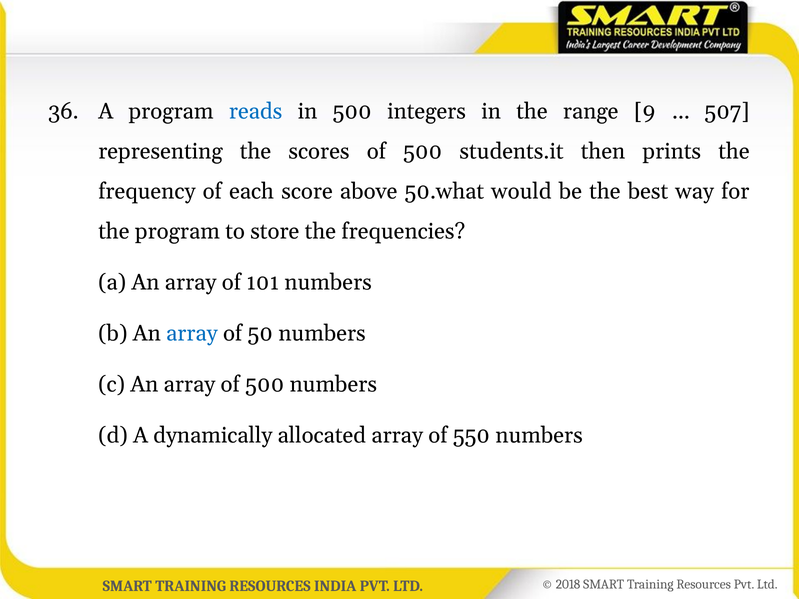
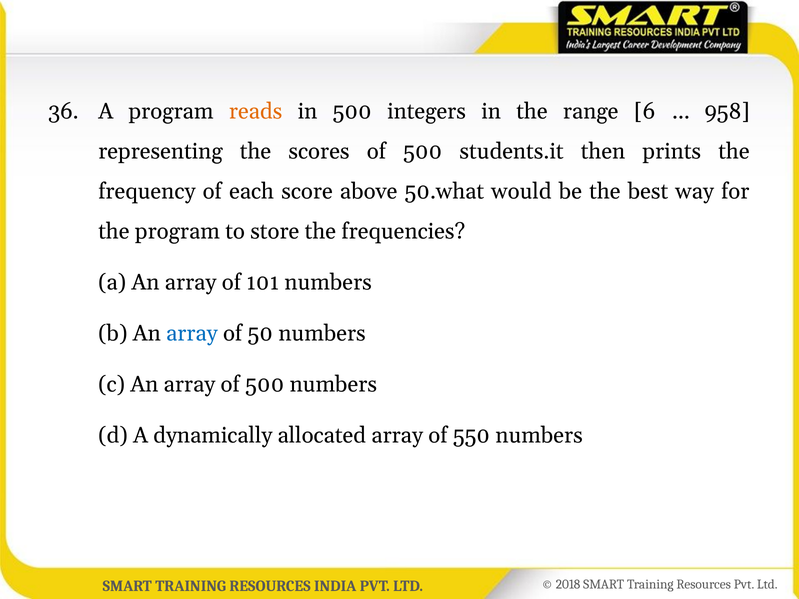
reads colour: blue -> orange (256, 112)
9: 9 -> 6 (645, 112)
507: 507 -> 958 (727, 112)
